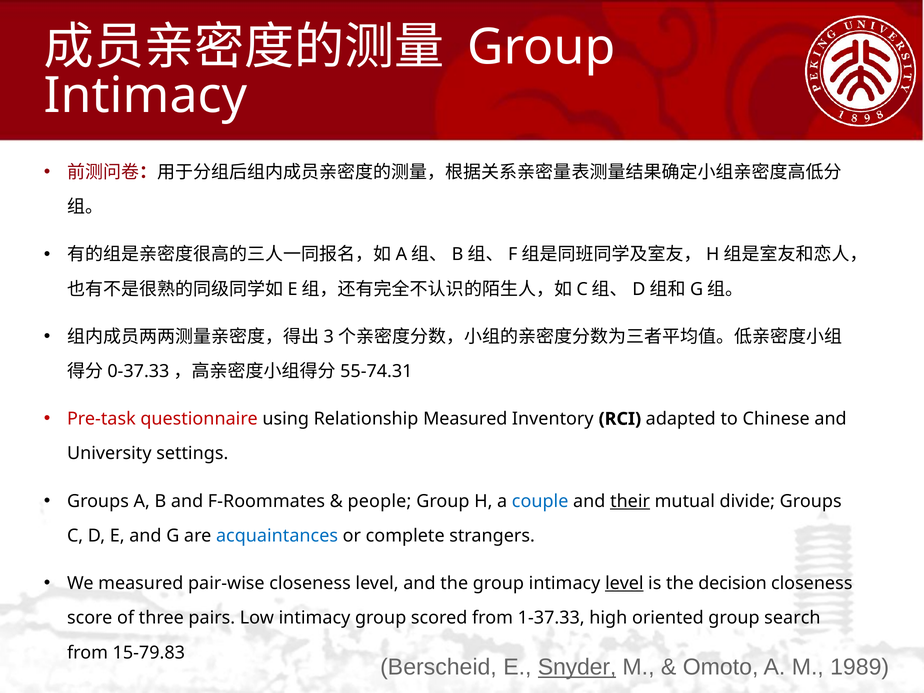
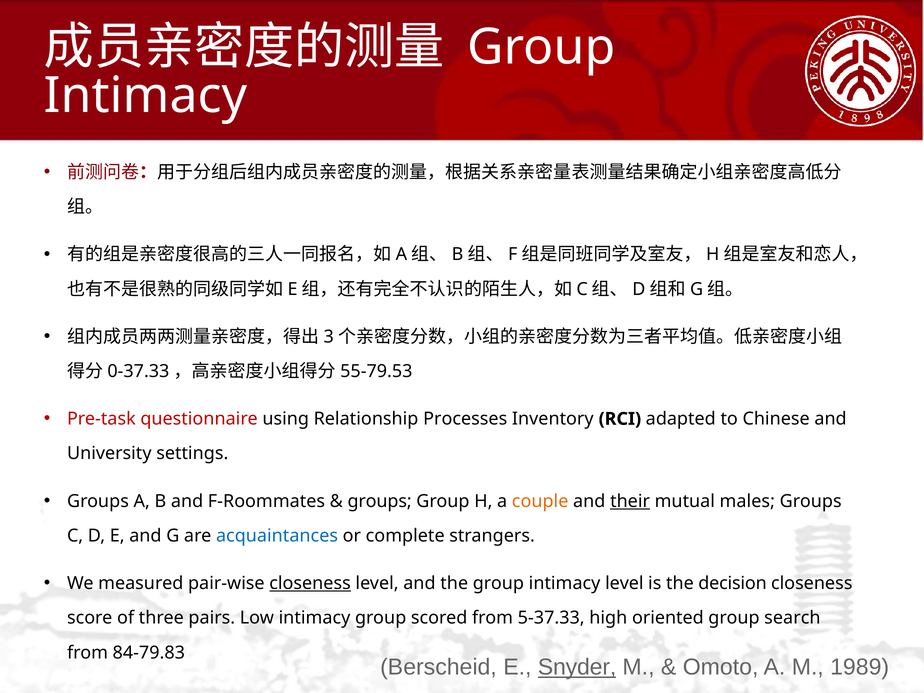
55-74.31: 55-74.31 -> 55-79.53 (376, 371)
Relationship Measured: Measured -> Processes (465, 419)
people: people -> groups (380, 501)
couple colour: blue -> orange (540, 501)
divide: divide -> males (747, 501)
closeness underline: none -> present (310, 583)
level underline: present -> none (624, 583)
1-37.33: 1-37.33 -> 5-37.33 (551, 618)
15-79.83: 15-79.83 -> 84-79.83 (149, 653)
